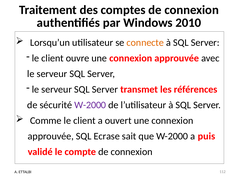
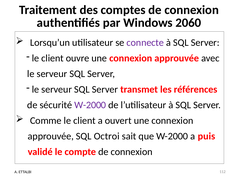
2010: 2010 -> 2060 (188, 23)
connecte colour: orange -> purple (145, 43)
Ecrase: Ecrase -> Octroi (107, 136)
